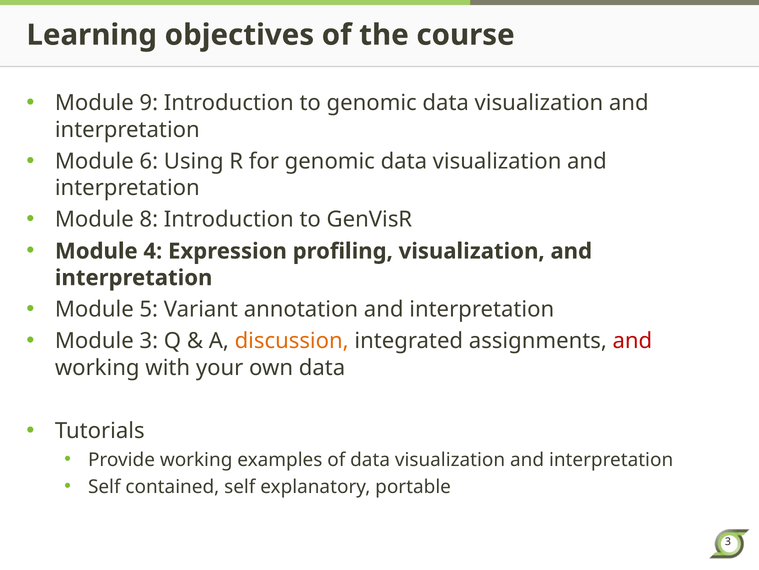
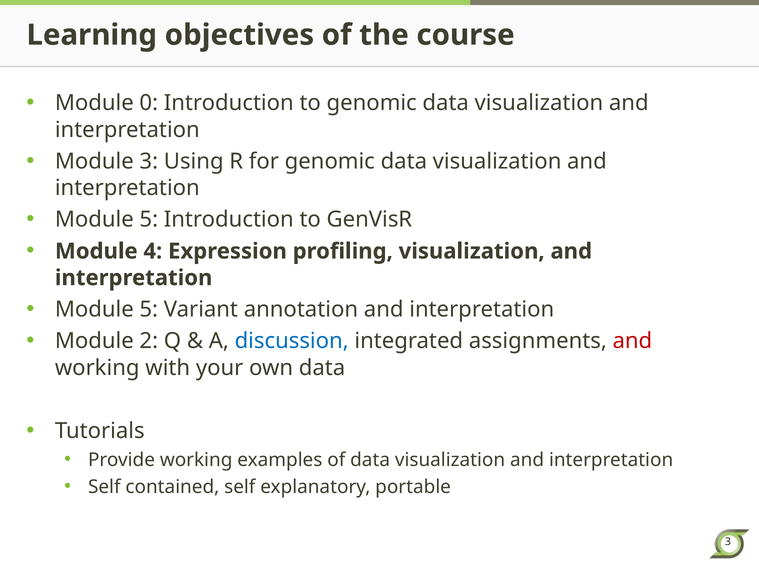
9: 9 -> 0 (149, 103)
Module 6: 6 -> 3 (149, 161)
8: 8 -> 5 (149, 219)
Module 3: 3 -> 2 (149, 341)
discussion colour: orange -> blue (292, 341)
